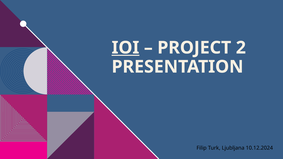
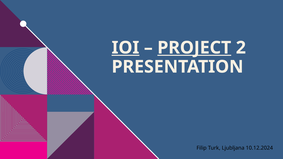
PROJECT underline: none -> present (194, 48)
